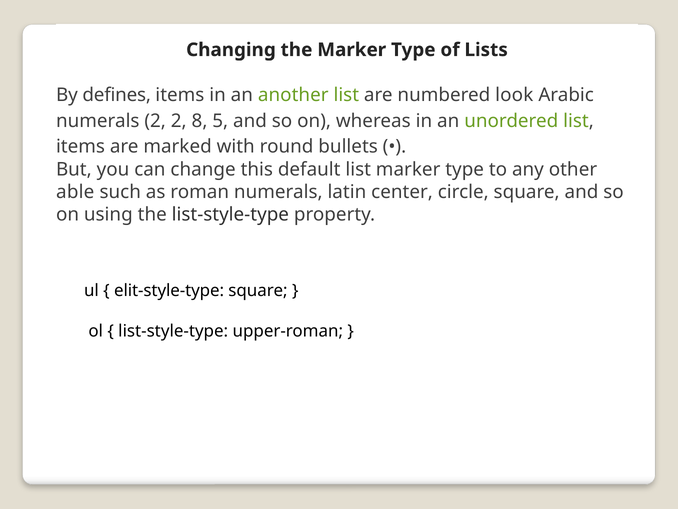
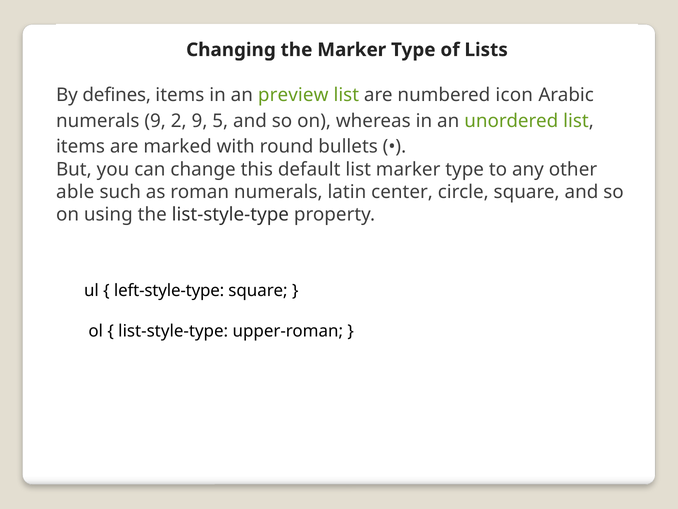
another: another -> preview (293, 95)
look: look -> icon (514, 95)
numerals 2: 2 -> 9 (155, 121)
2 8: 8 -> 9 (200, 121)
elit-style-type: elit-style-type -> left-style-type (169, 290)
